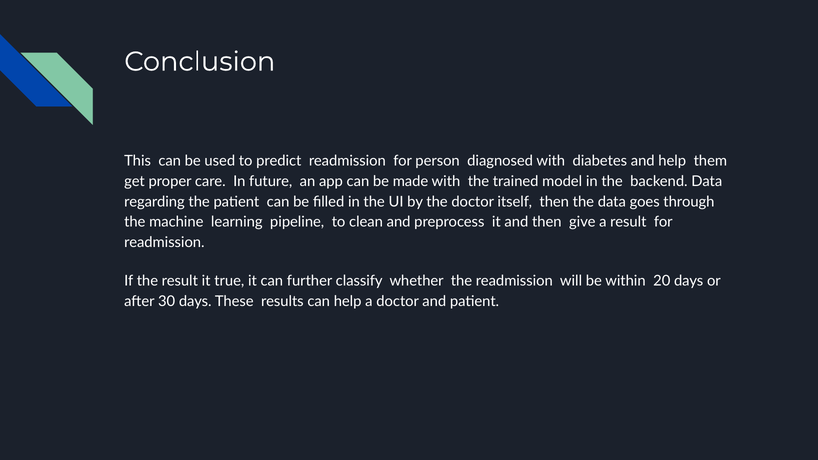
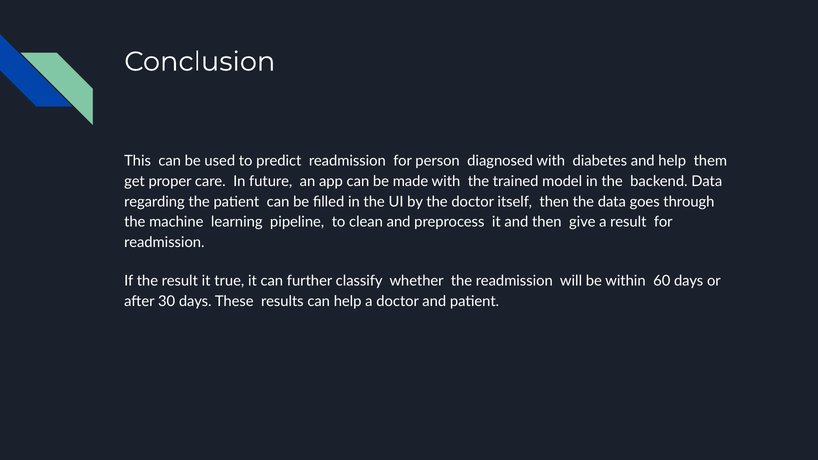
20: 20 -> 60 (662, 281)
